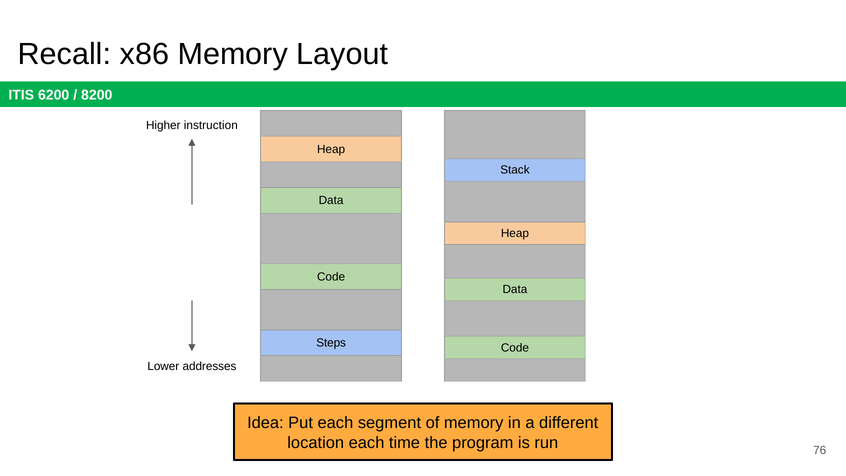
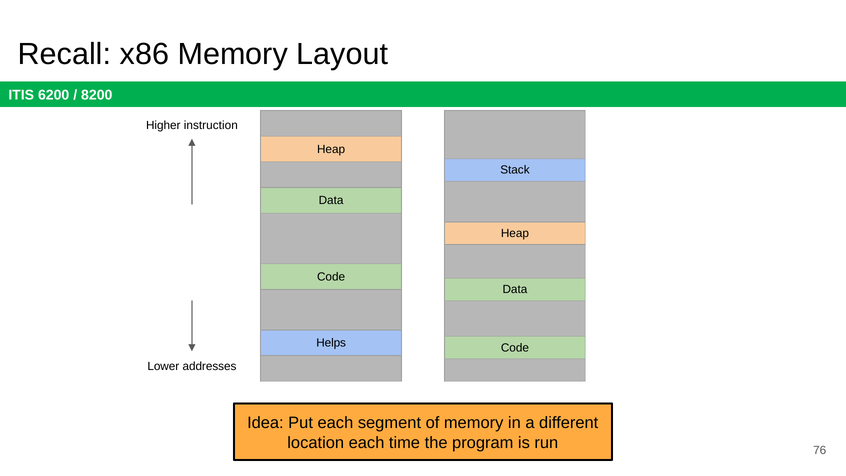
Steps: Steps -> Helps (331, 343)
